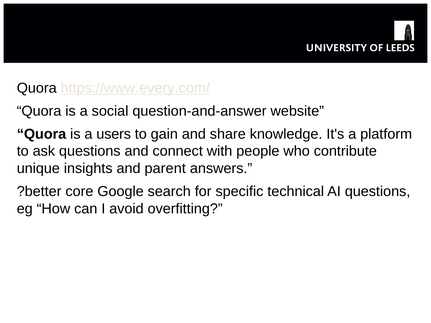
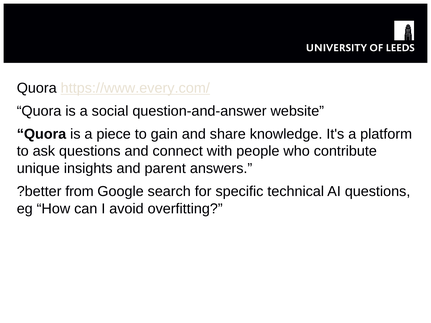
users: users -> piece (114, 134)
core: core -> from (79, 192)
